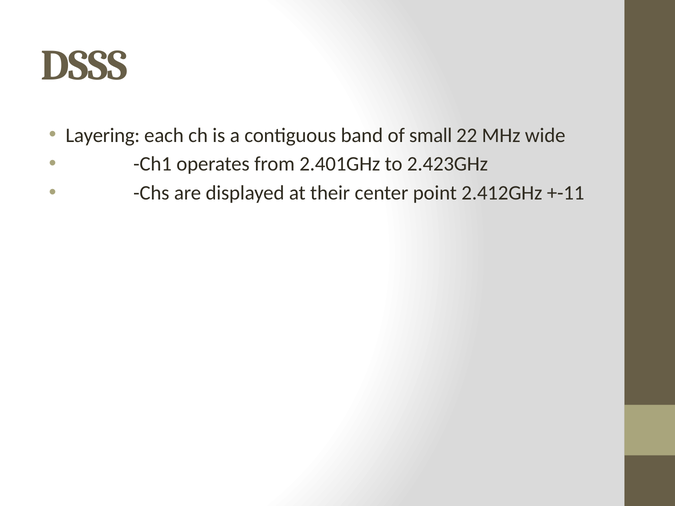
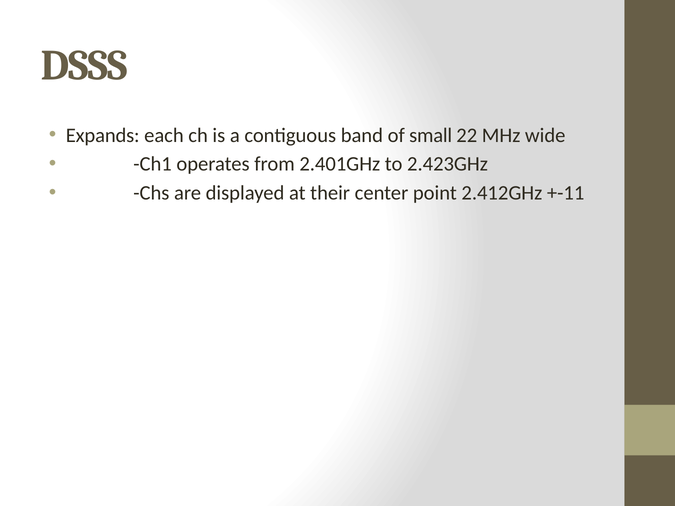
Layering: Layering -> Expands (103, 135)
